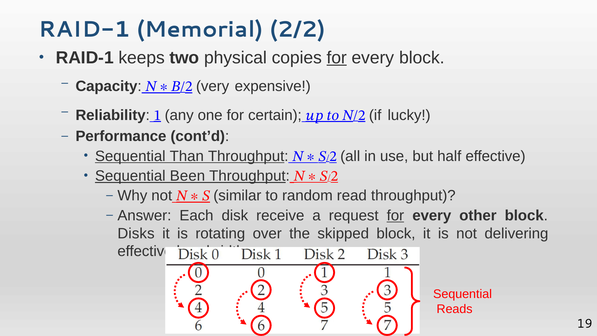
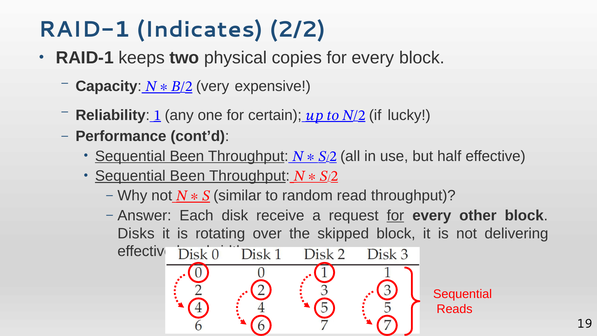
Memorial: Memorial -> Indicates (200, 29)
for underline: present -> none (337, 58)
Than: Than -> Been (187, 156)
